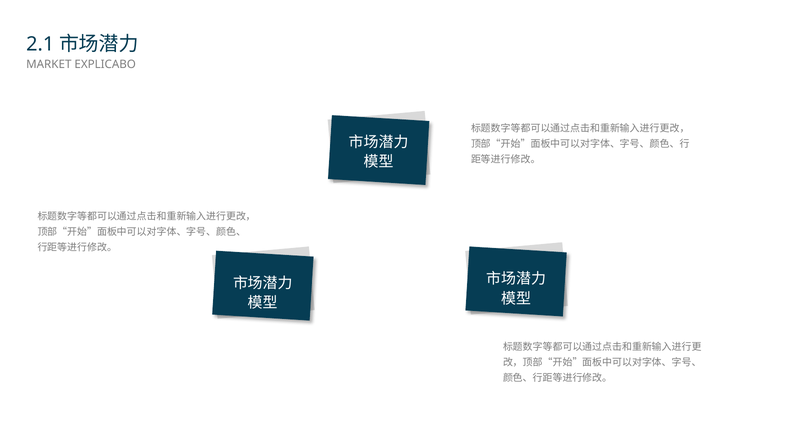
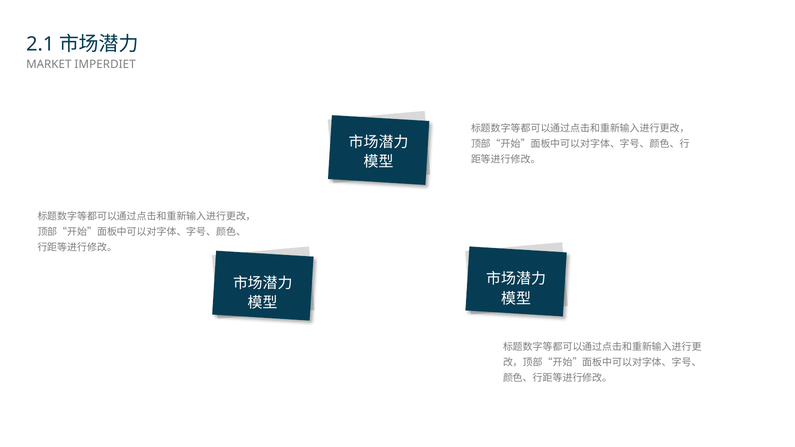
EXPLICABO: EXPLICABO -> IMPERDIET (105, 65)
